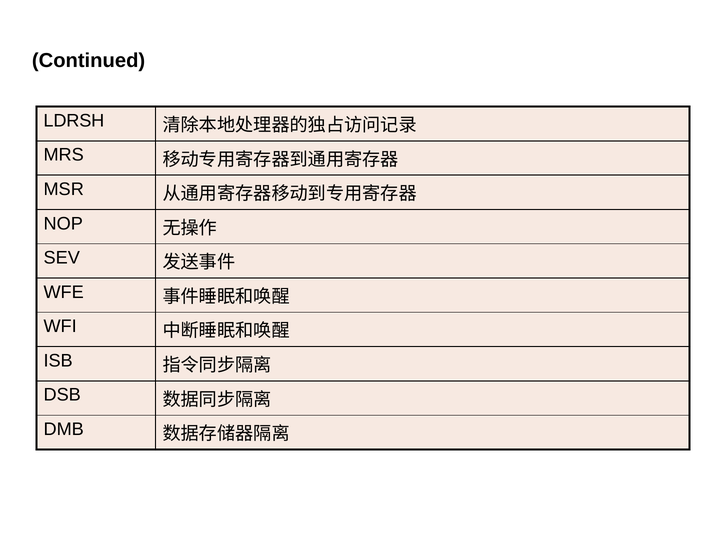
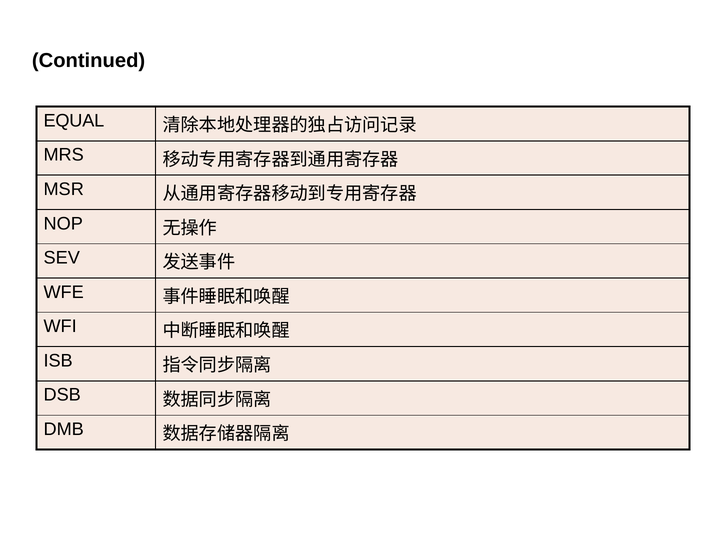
LDRSH: LDRSH -> EQUAL (74, 121)
